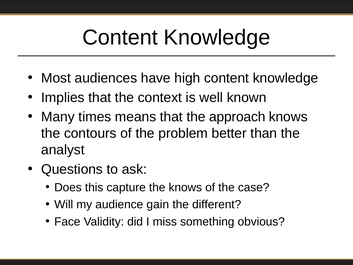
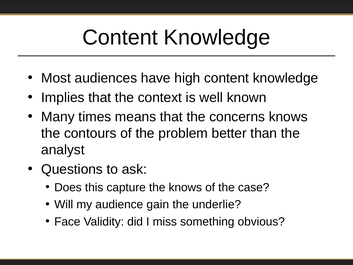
approach: approach -> concerns (237, 117)
different: different -> underlie (217, 204)
